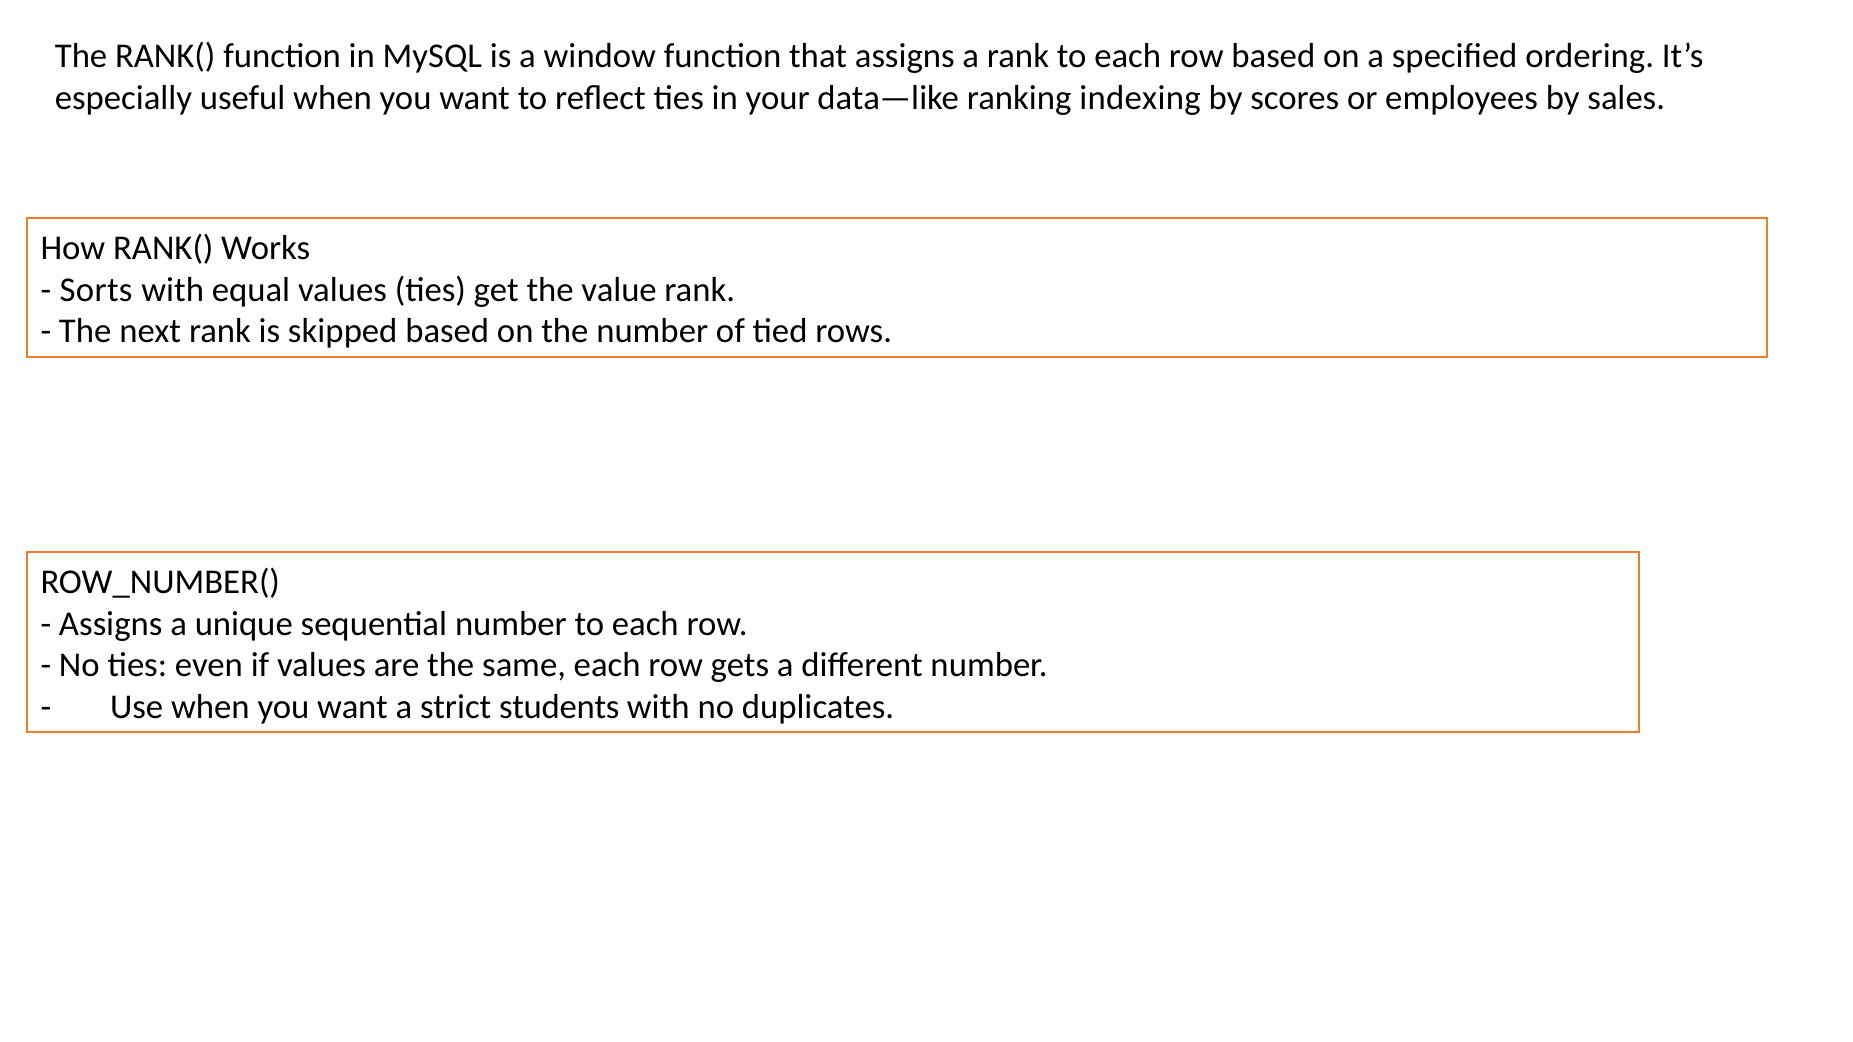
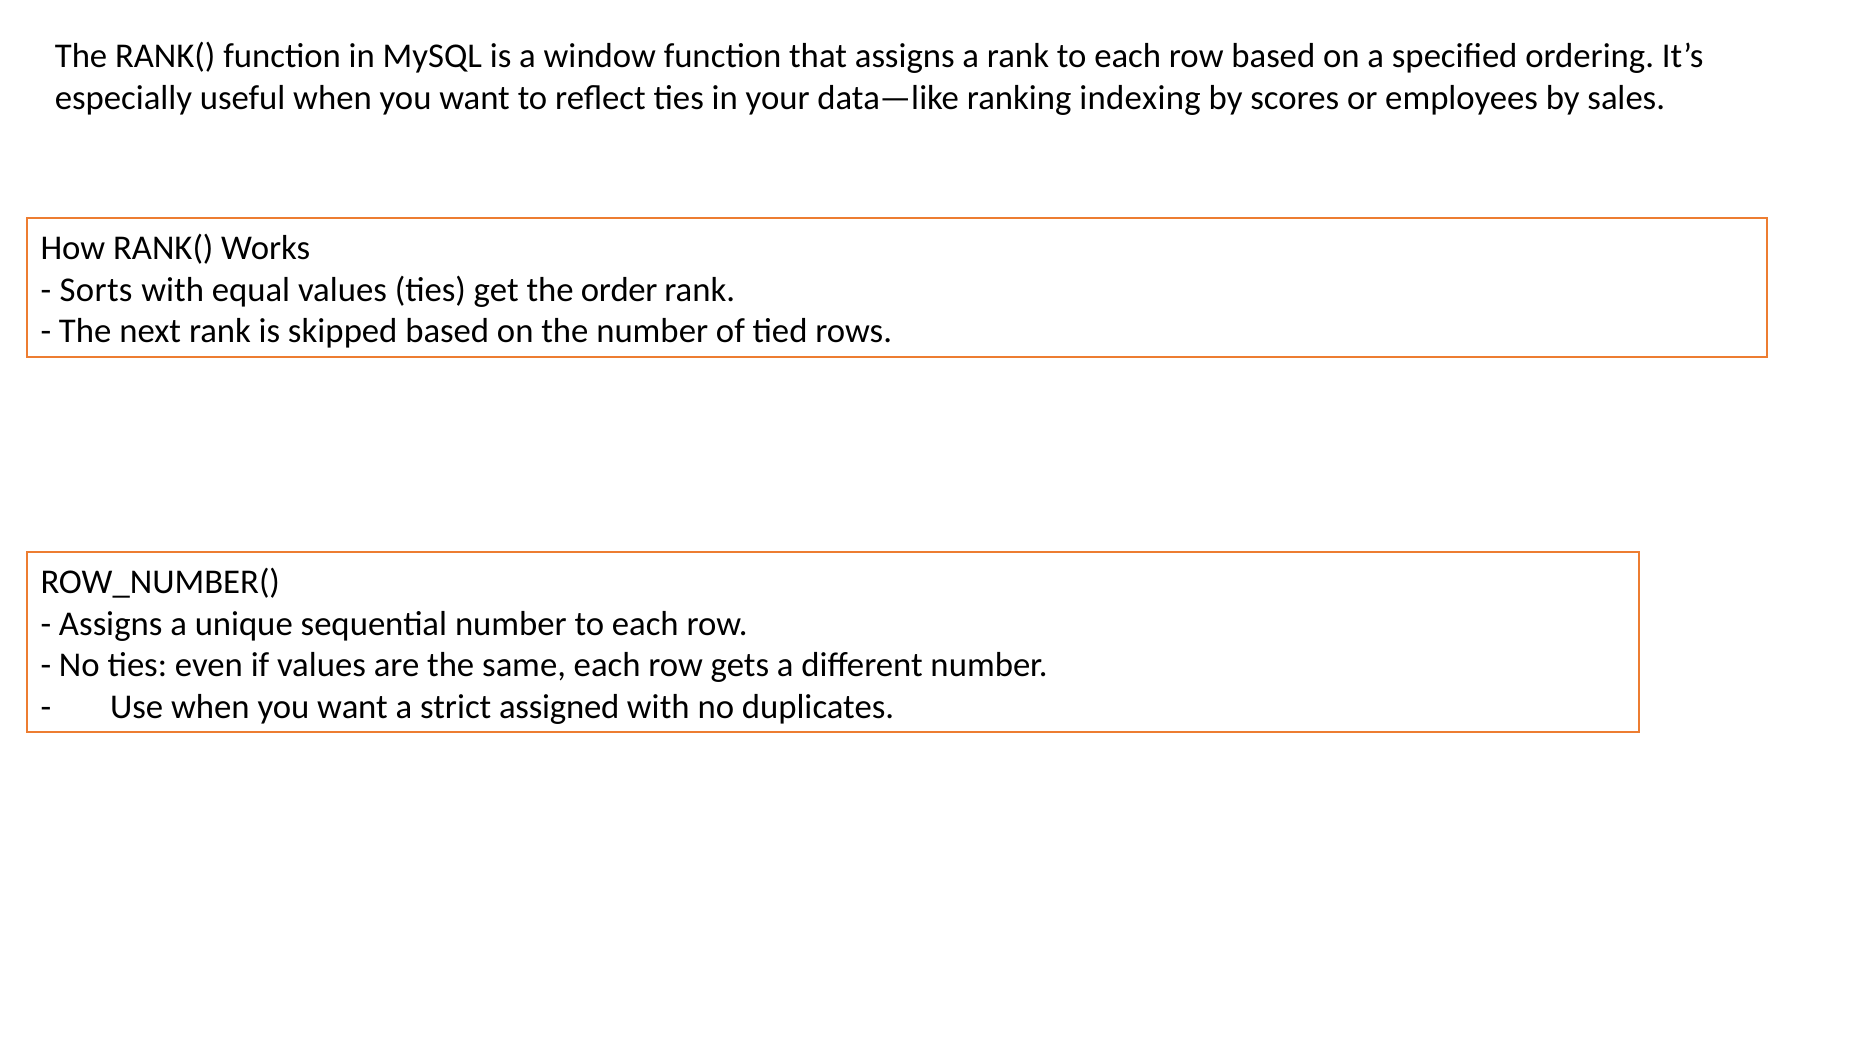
value: value -> order (619, 290)
students: students -> assigned (559, 707)
